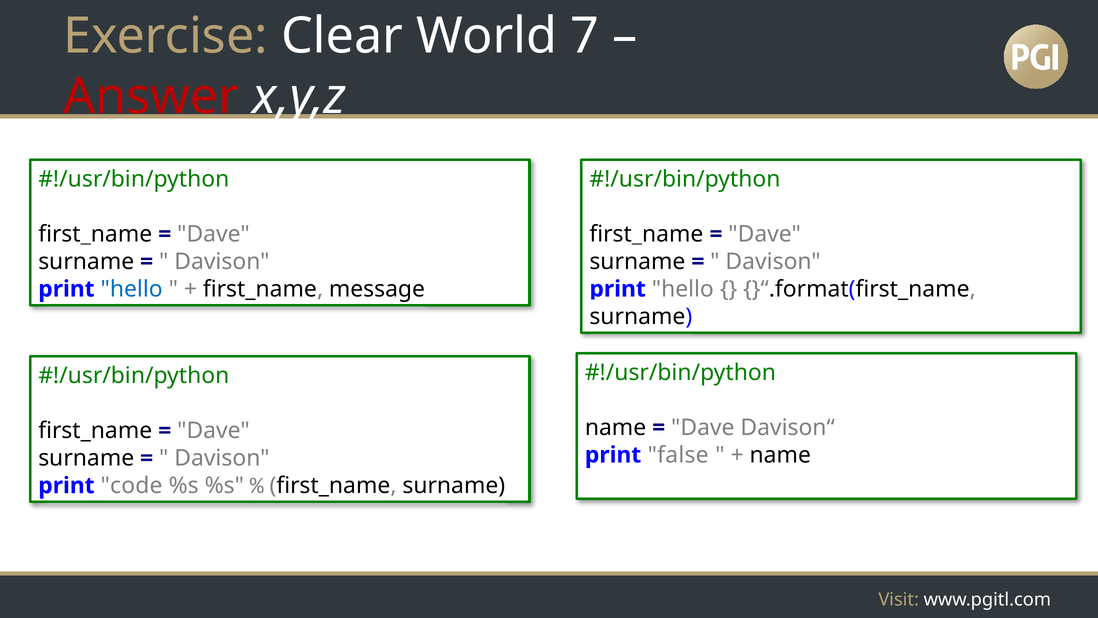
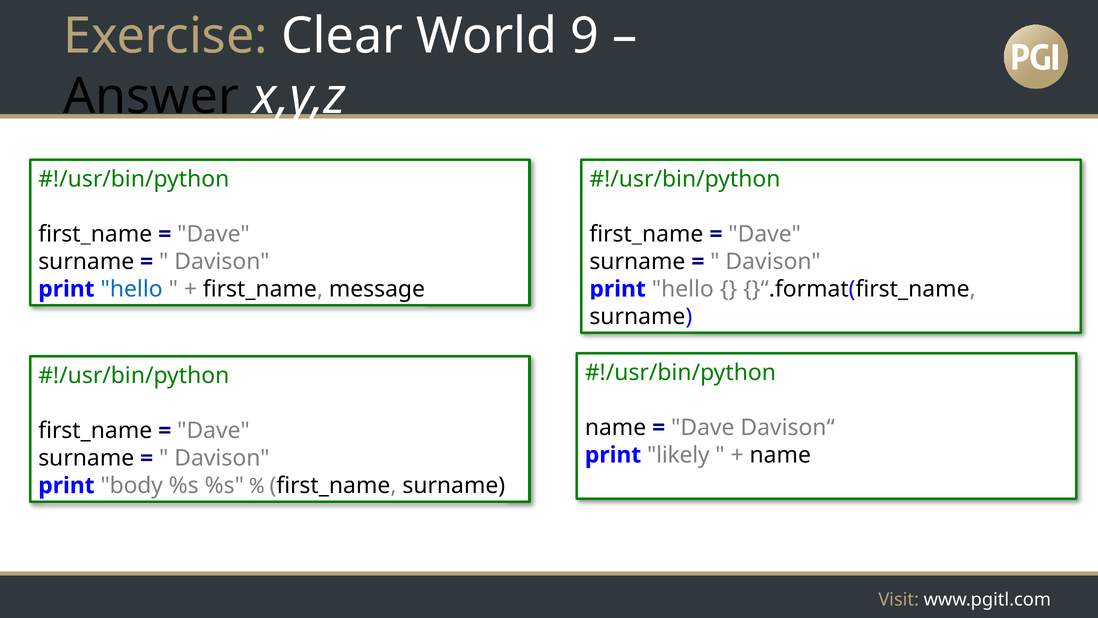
7: 7 -> 9 (585, 36)
Answer colour: red -> black (151, 96)
false: false -> likely (678, 455)
code: code -> body (132, 485)
